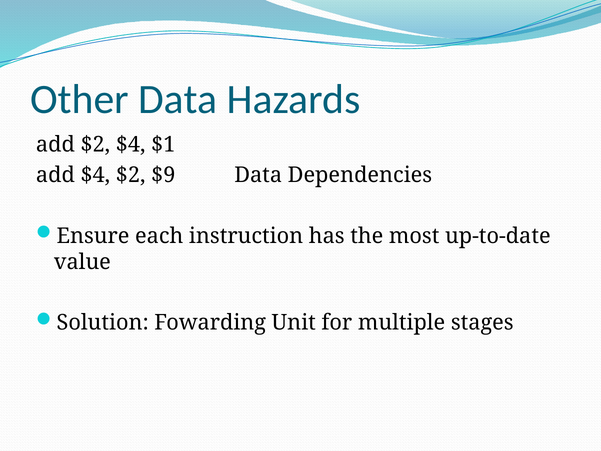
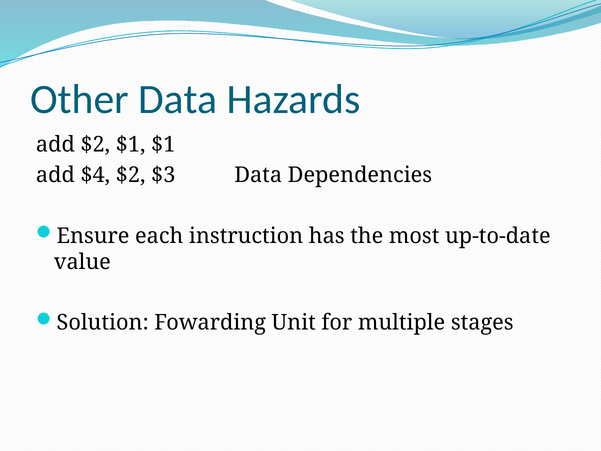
$2 $4: $4 -> $1 (131, 145)
$9: $9 -> $3 (163, 175)
